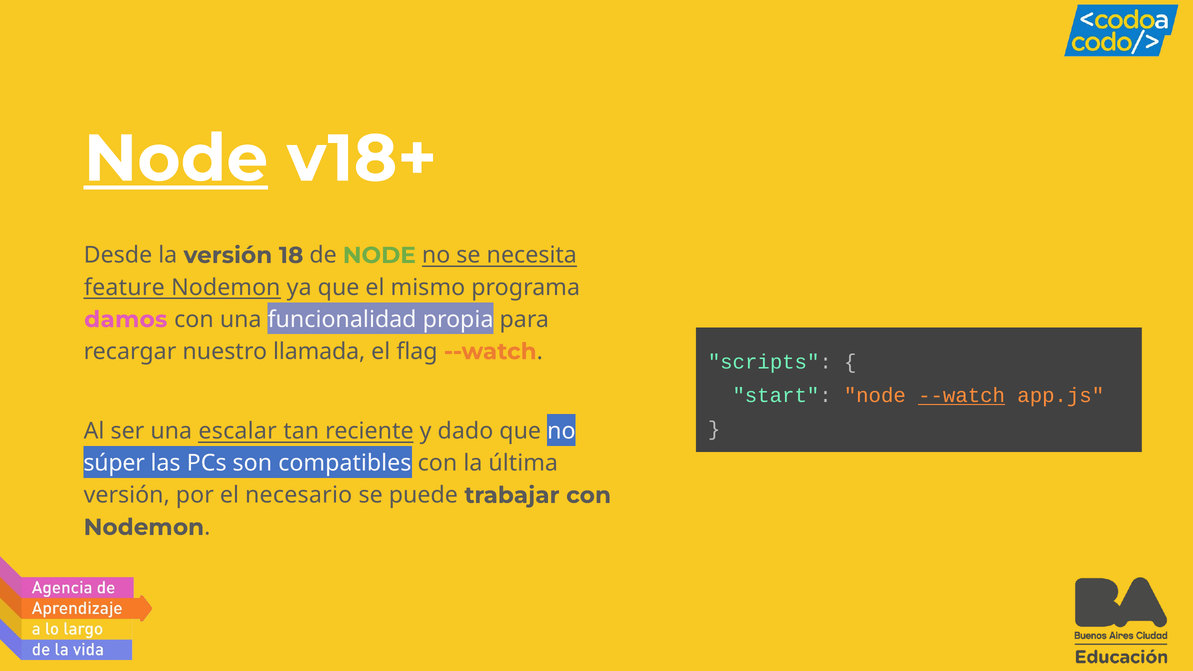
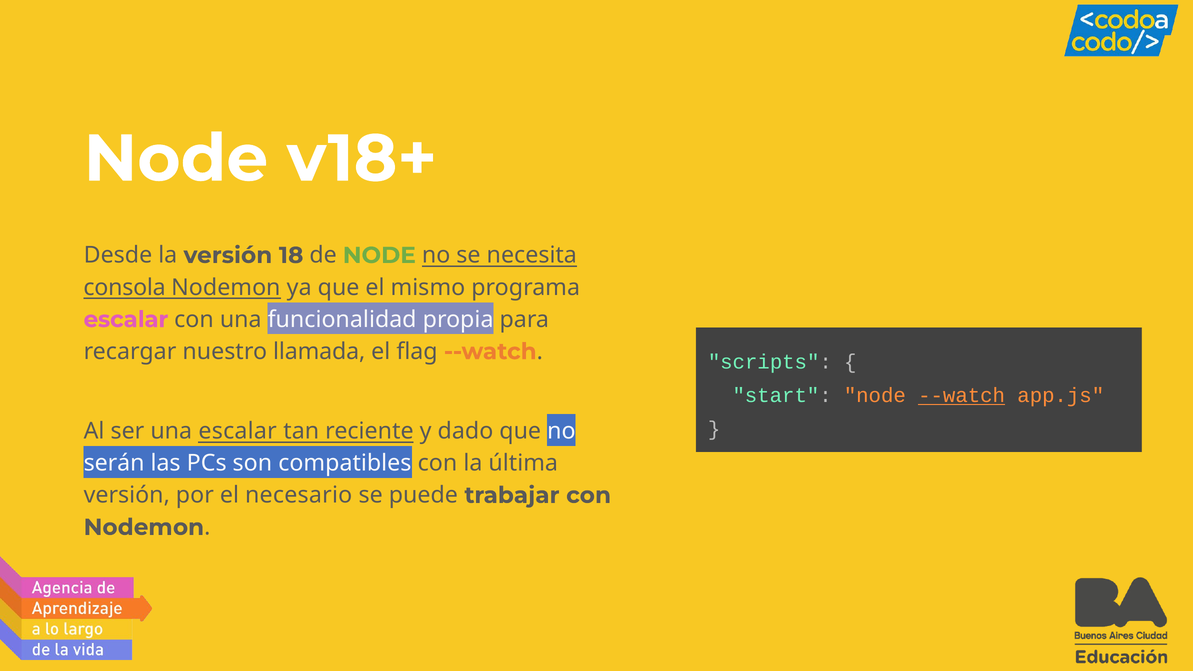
Node underline: present -> none (176, 159)
feature: feature -> consola (125, 287)
damos: damos -> escalar (126, 320)
súper: súper -> serán (114, 463)
